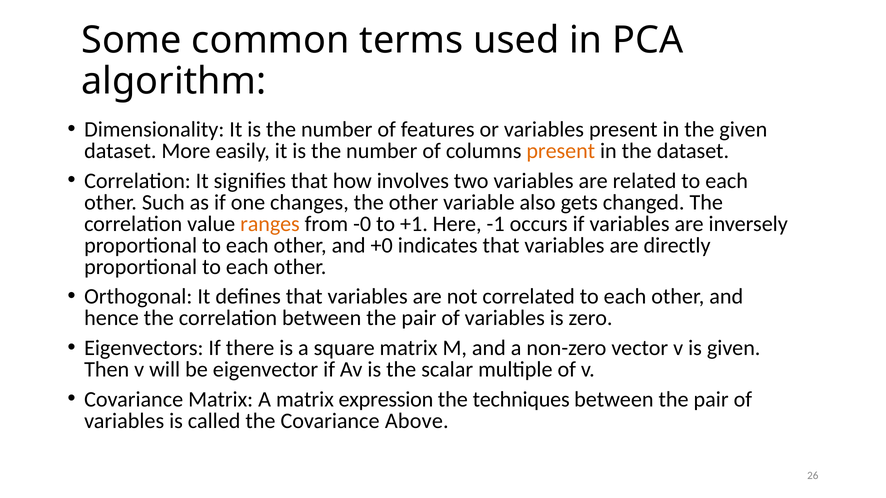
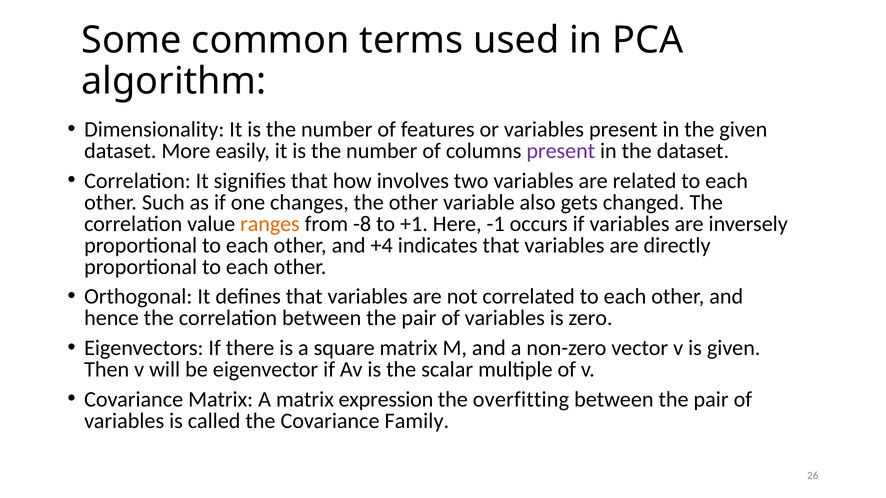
present colour: orange -> purple (561, 151)
-0: -0 -> -8 (362, 224)
+0: +0 -> +4 (382, 245)
techniques: techniques -> overfitting (521, 400)
Above: Above -> Family (417, 421)
